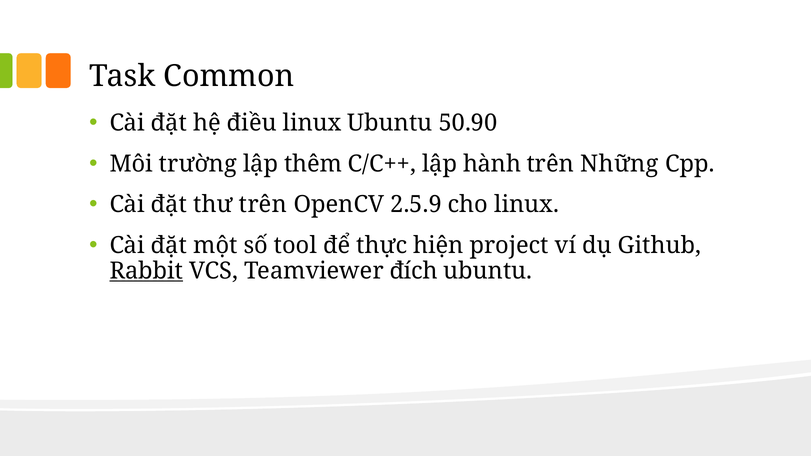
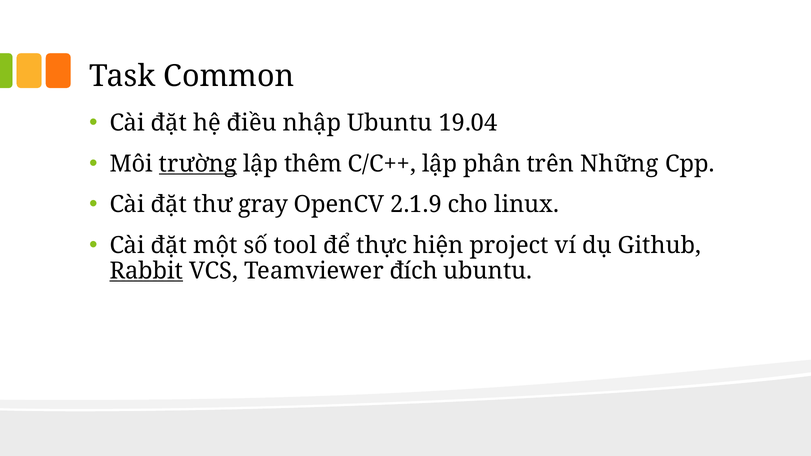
điều linux: linux -> nhập (312, 123)
50.90: 50.90 -> 19.04 (468, 123)
trường underline: none -> present (198, 164)
hành: hành -> phân (492, 164)
thư trên: trên -> gray (263, 205)
2.5.9: 2.5.9 -> 2.1.9 (416, 205)
